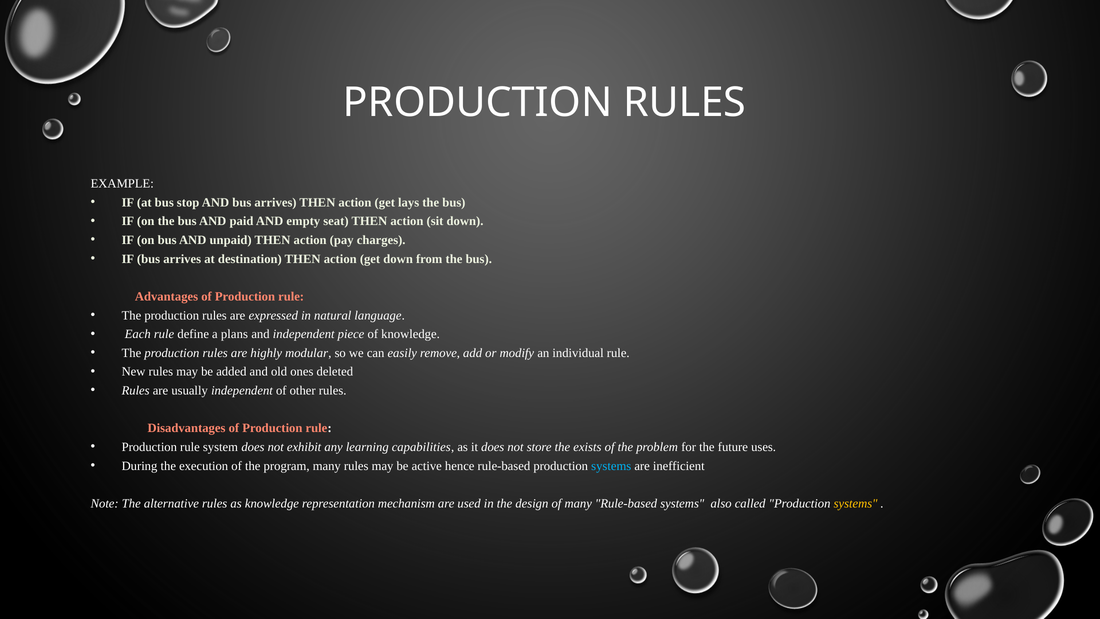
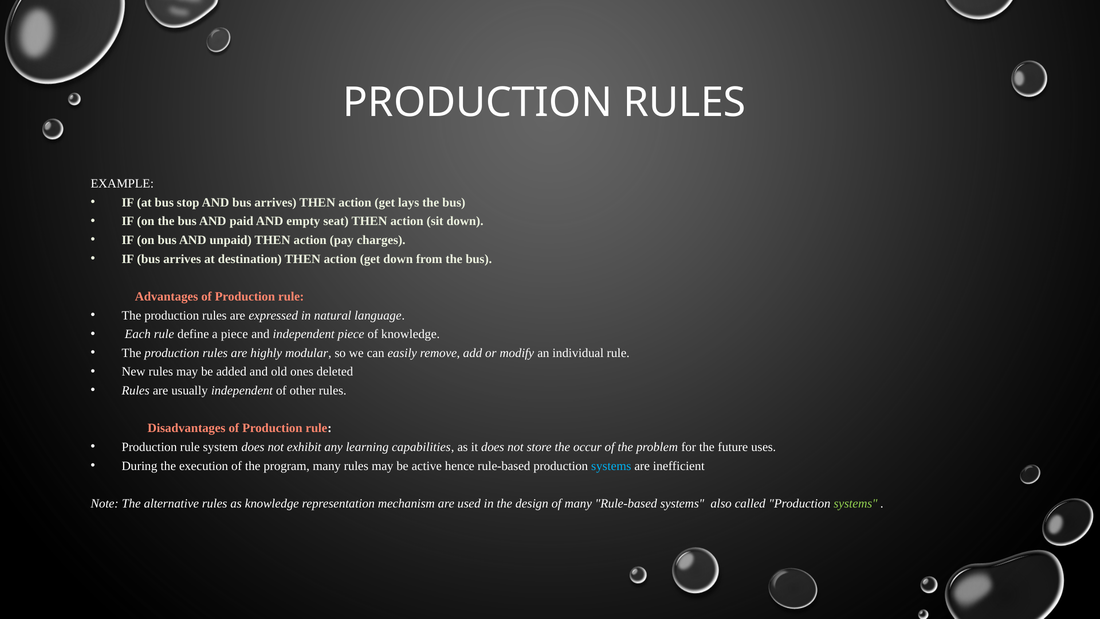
a plans: plans -> piece (234, 334)
exists: exists -> occur (587, 447)
systems colour: yellow -> light green (856, 503)
